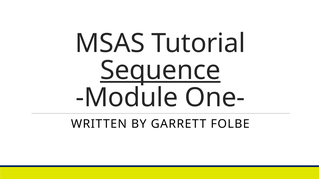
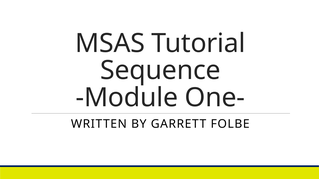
Sequence underline: present -> none (160, 71)
